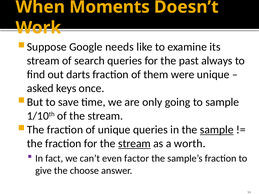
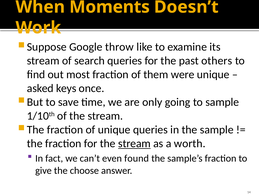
needs: needs -> throw (119, 47)
always: always -> others (217, 61)
darts: darts -> most (78, 75)
sample underline: present -> none (217, 130)
factor: factor -> found (137, 159)
